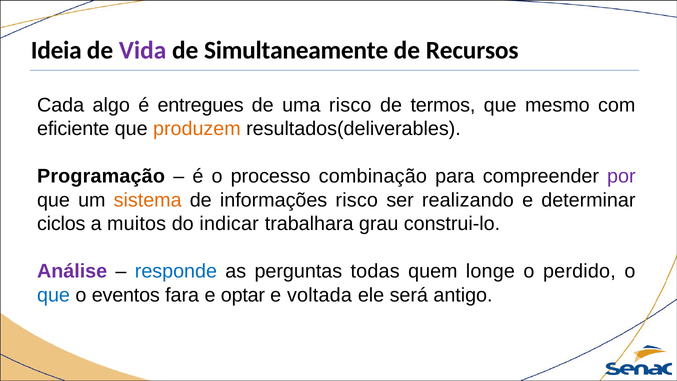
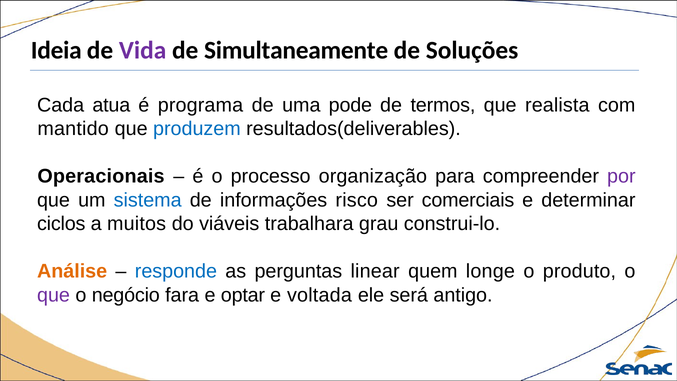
Recursos: Recursos -> Soluções (472, 50)
algo: algo -> atua (111, 105)
entregues: entregues -> programa (200, 105)
uma risco: risco -> pode (350, 105)
mesmo: mesmo -> realista (557, 105)
eficiente: eficiente -> mantido (73, 129)
produzem colour: orange -> blue (197, 129)
Programação: Programação -> Operacionais (101, 176)
combinação: combinação -> organização (373, 176)
sistema colour: orange -> blue (148, 200)
realizando: realizando -> comerciais (468, 200)
indicar: indicar -> viáveis (229, 224)
Análise colour: purple -> orange (72, 271)
todas: todas -> linear (375, 271)
perdido: perdido -> produto (579, 271)
que colour: blue -> purple (54, 295)
eventos: eventos -> negócio (126, 295)
